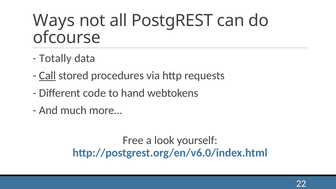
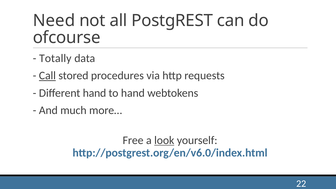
Ways: Ways -> Need (54, 21)
Different code: code -> hand (94, 93)
look underline: none -> present (164, 140)
